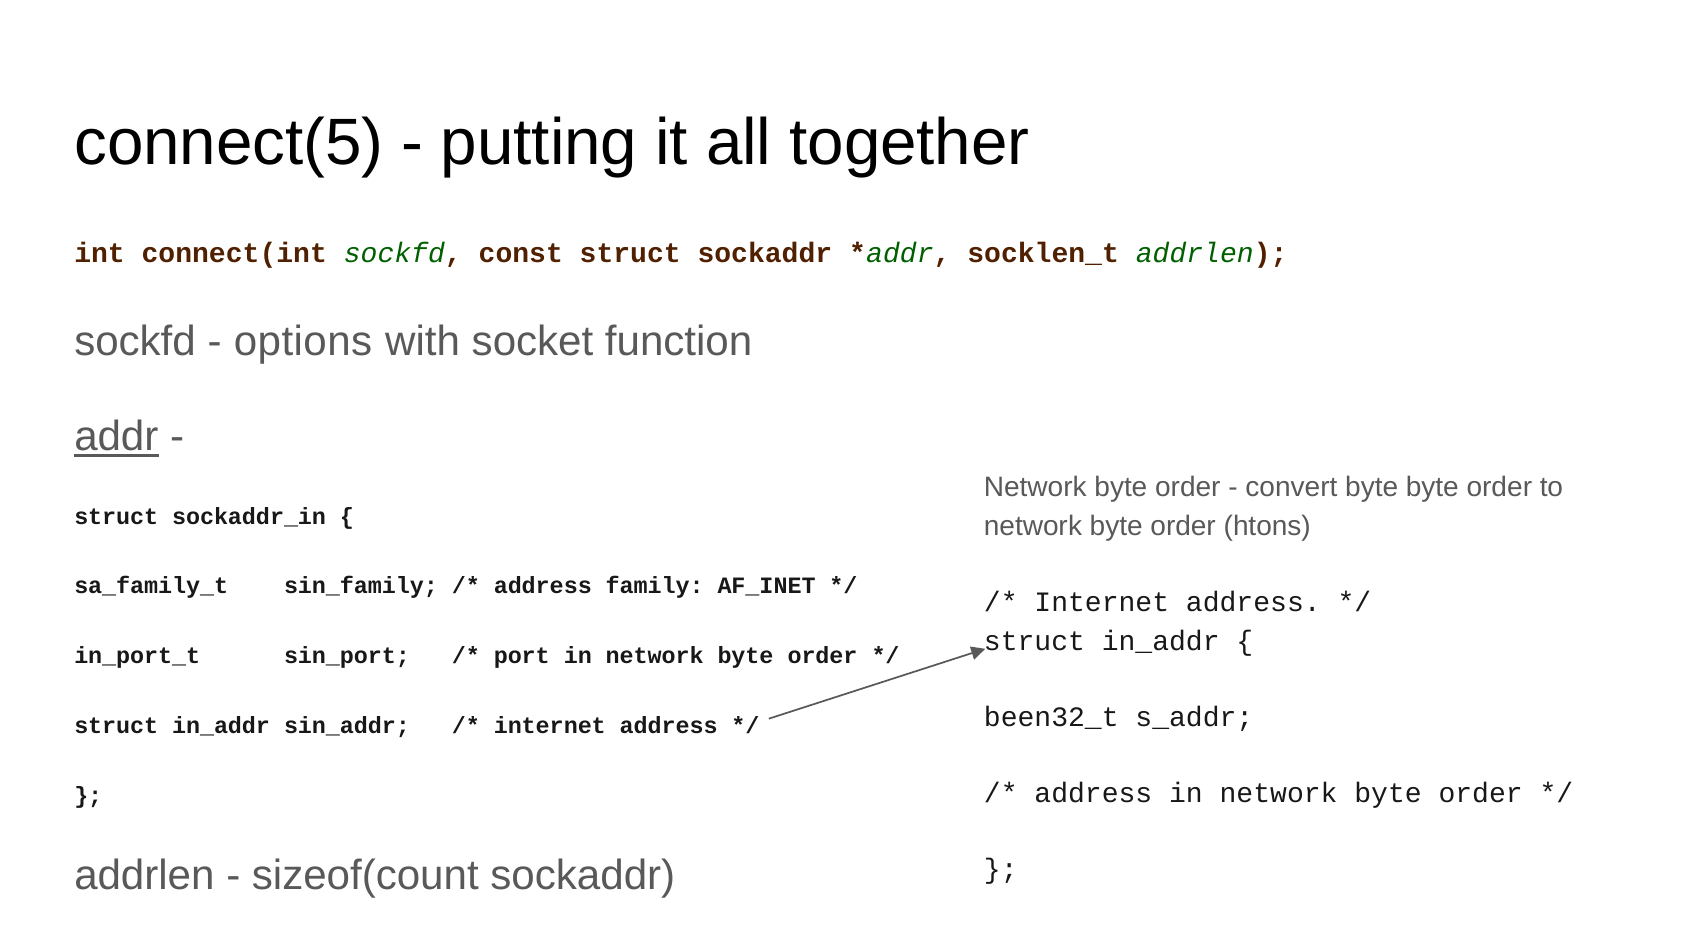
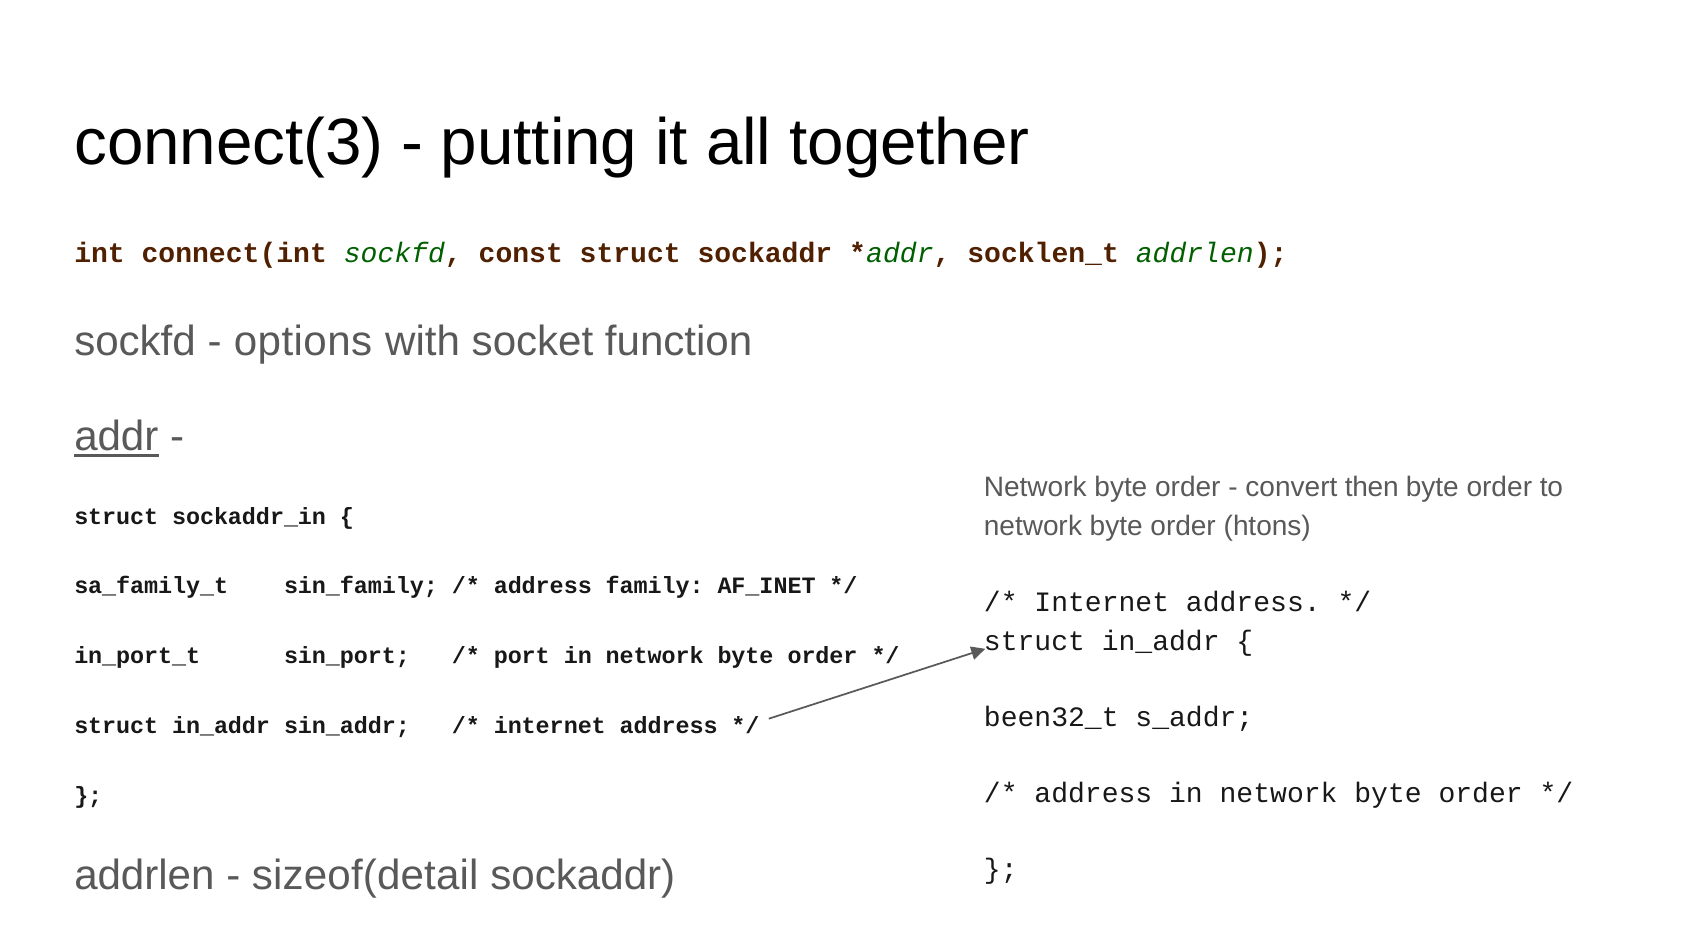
connect(5: connect(5 -> connect(3 (229, 143)
convert byte: byte -> then (1372, 487)
sizeof(count: sizeof(count -> sizeof(detail (365, 876)
